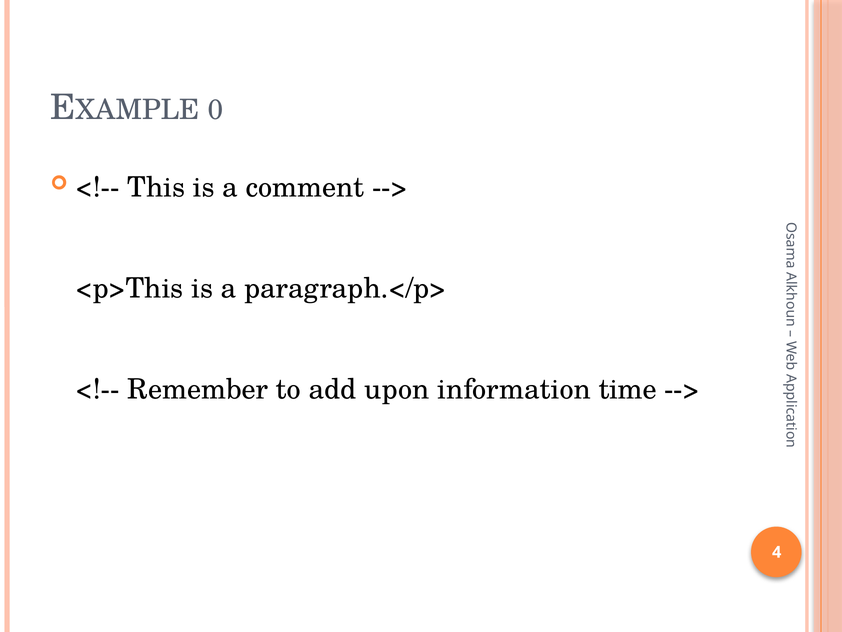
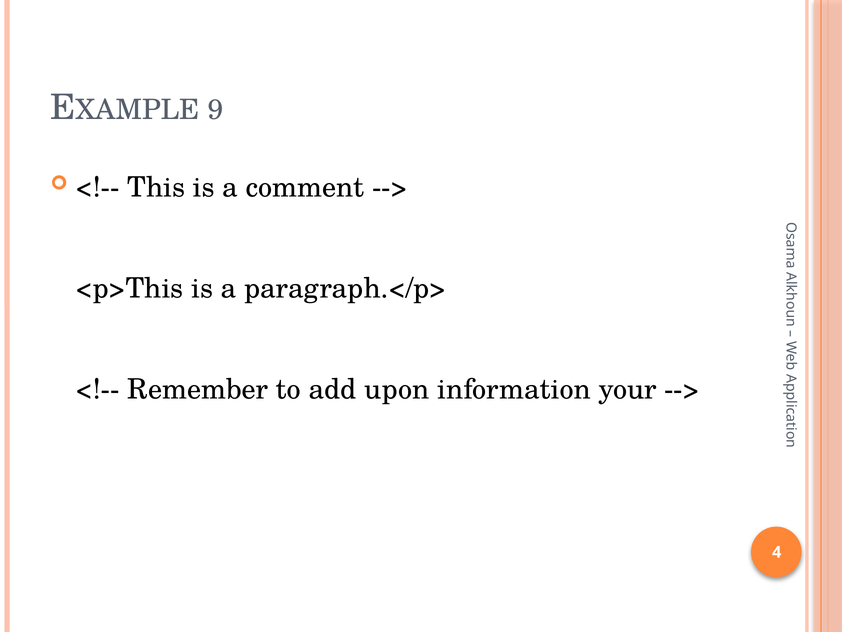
0: 0 -> 9 (215, 110)
time: time -> your (628, 389)
